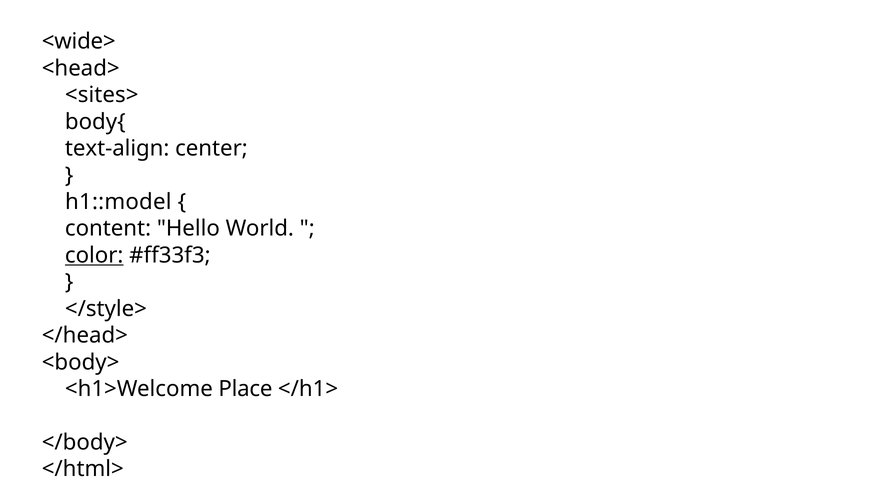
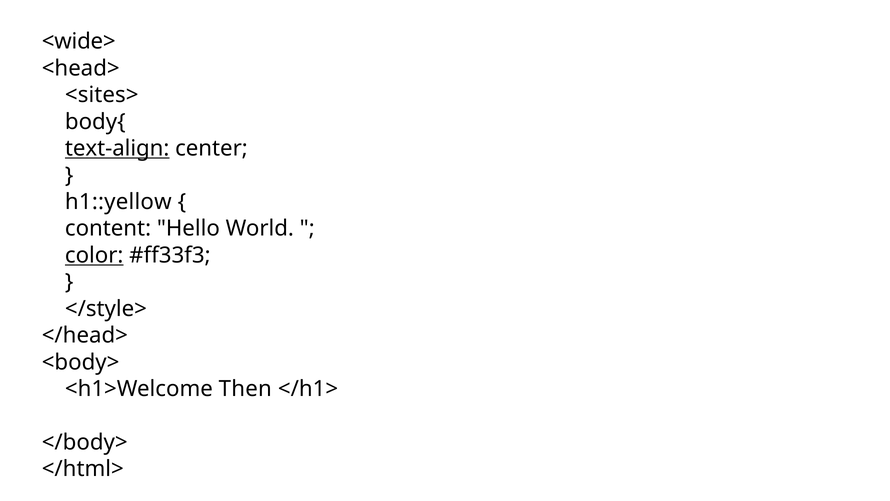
text-align underline: none -> present (117, 148)
h1::model: h1::model -> h1::yellow (118, 202)
Place: Place -> Then (245, 389)
